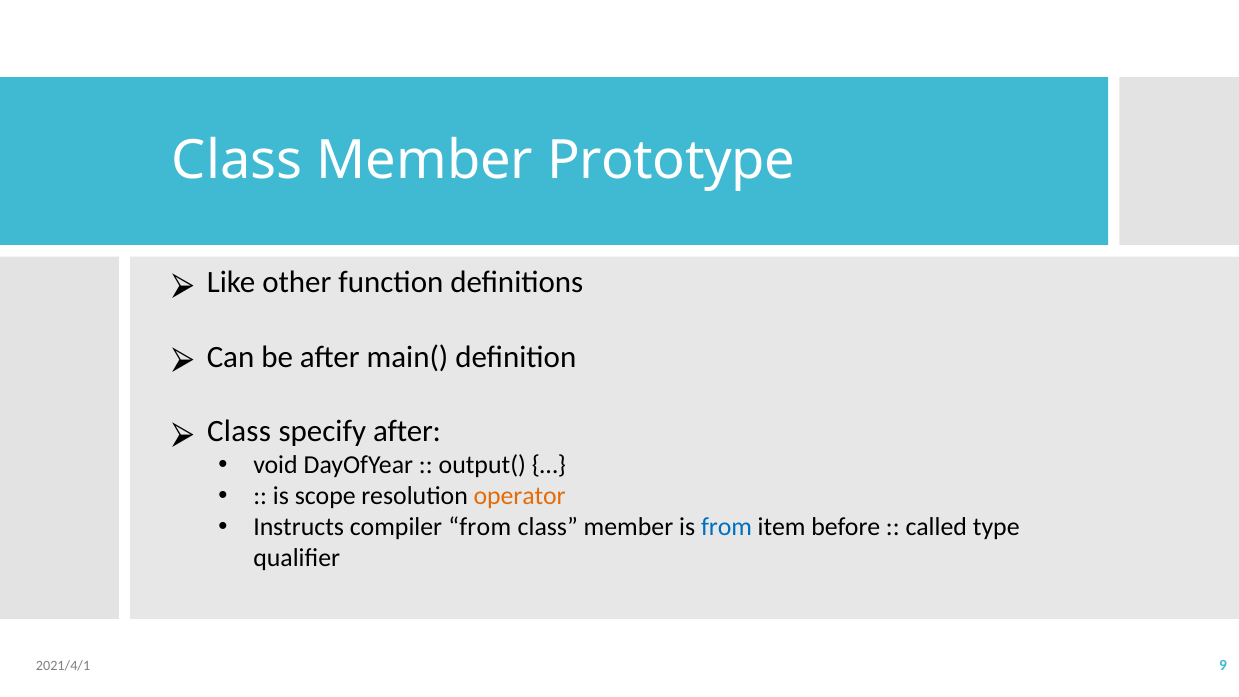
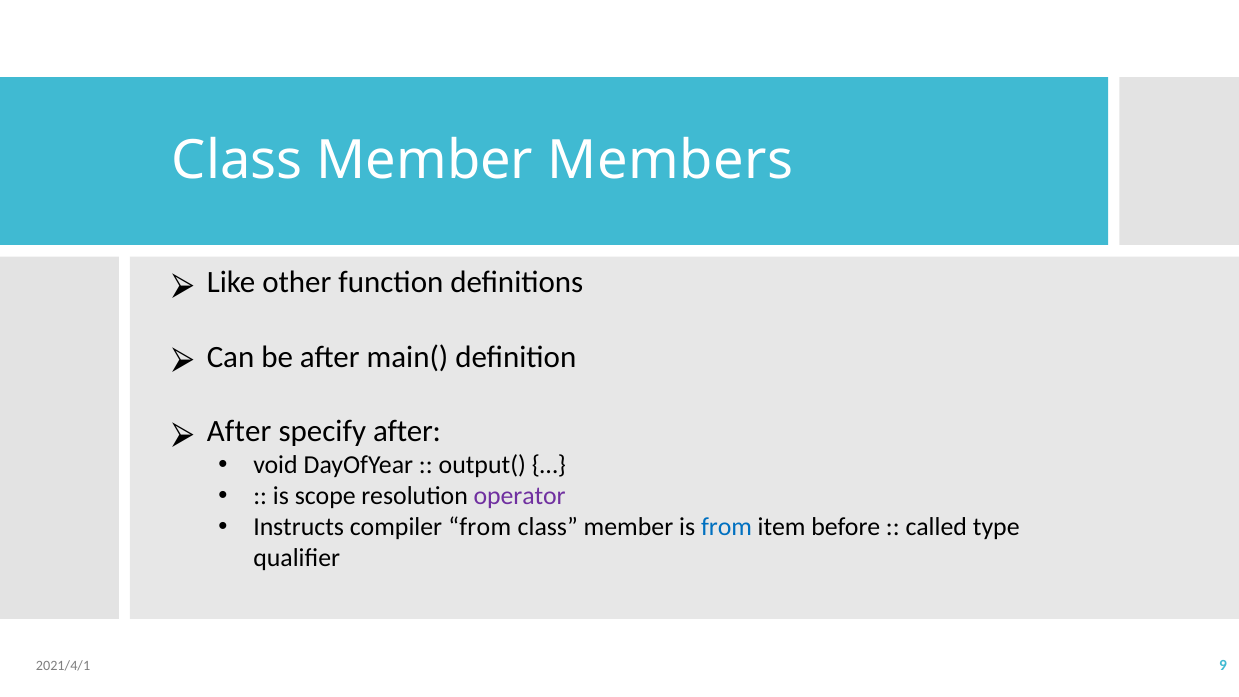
Prototype: Prototype -> Members (671, 161)
Class: Class -> After (239, 431)
operator colour: orange -> purple (520, 496)
